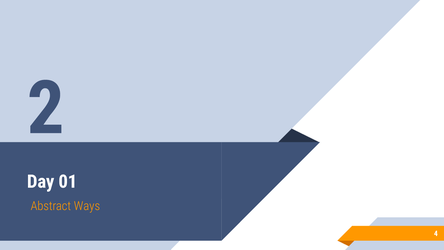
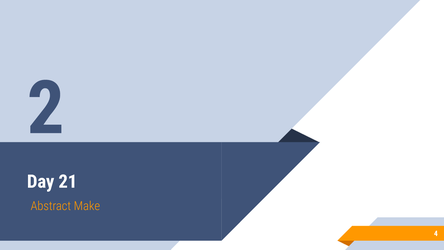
01: 01 -> 21 (68, 181)
Ways: Ways -> Make (87, 206)
